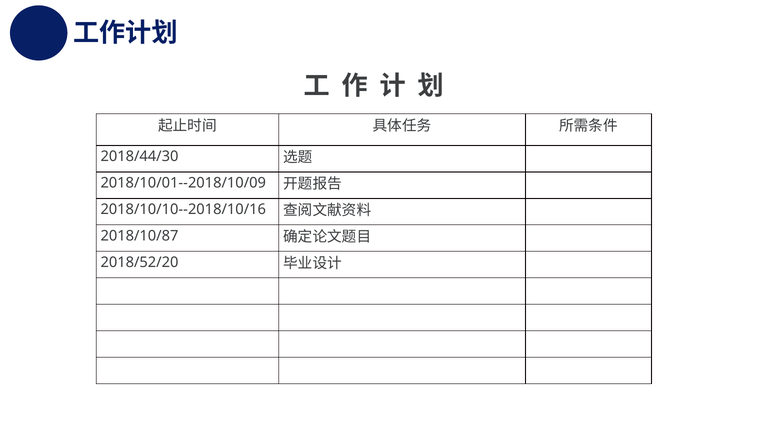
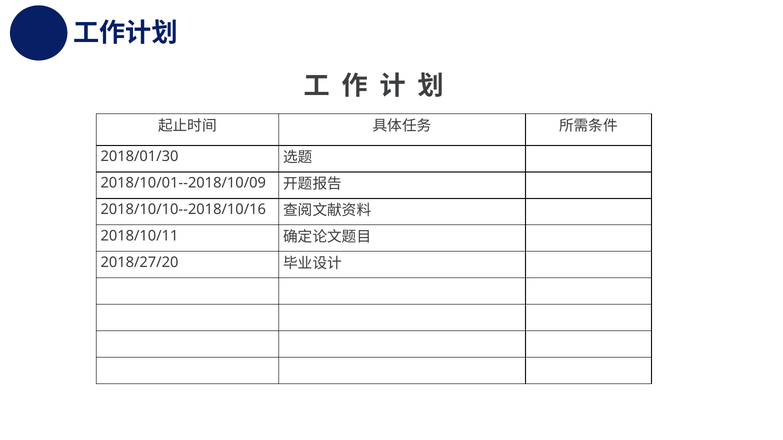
2018/44/30: 2018/44/30 -> 2018/01/30 (139, 156)
2018/10/87: 2018/10/87 -> 2018/10/11 (139, 236)
2018/52/20: 2018/52/20 -> 2018/27/20 (139, 262)
